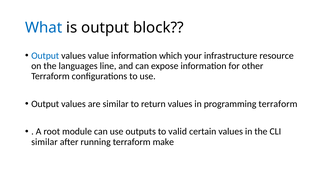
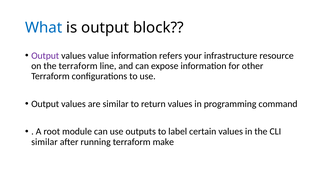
Output colour: blue -> purple (45, 56)
which: which -> refers (171, 56)
the languages: languages -> terraform (78, 66)
programming terraform: terraform -> command (278, 104)
valid: valid -> label (178, 132)
